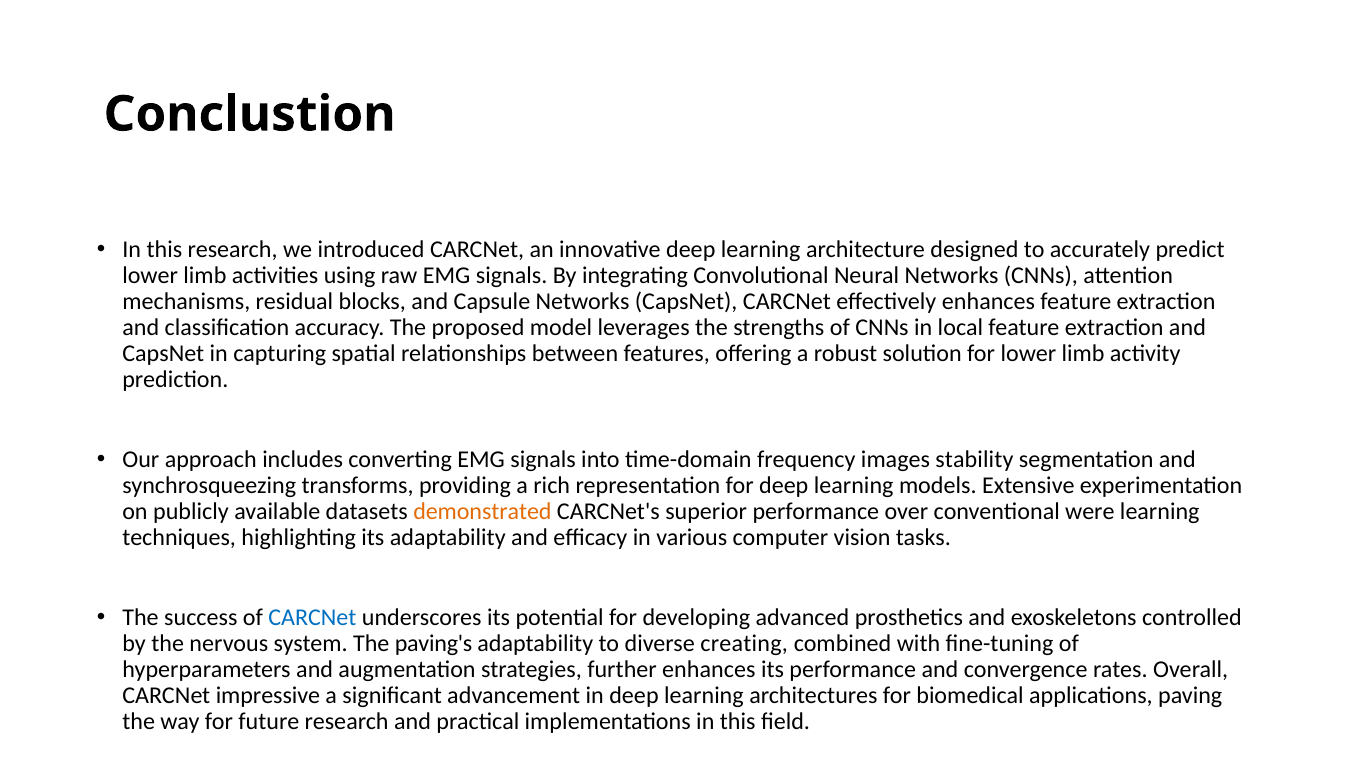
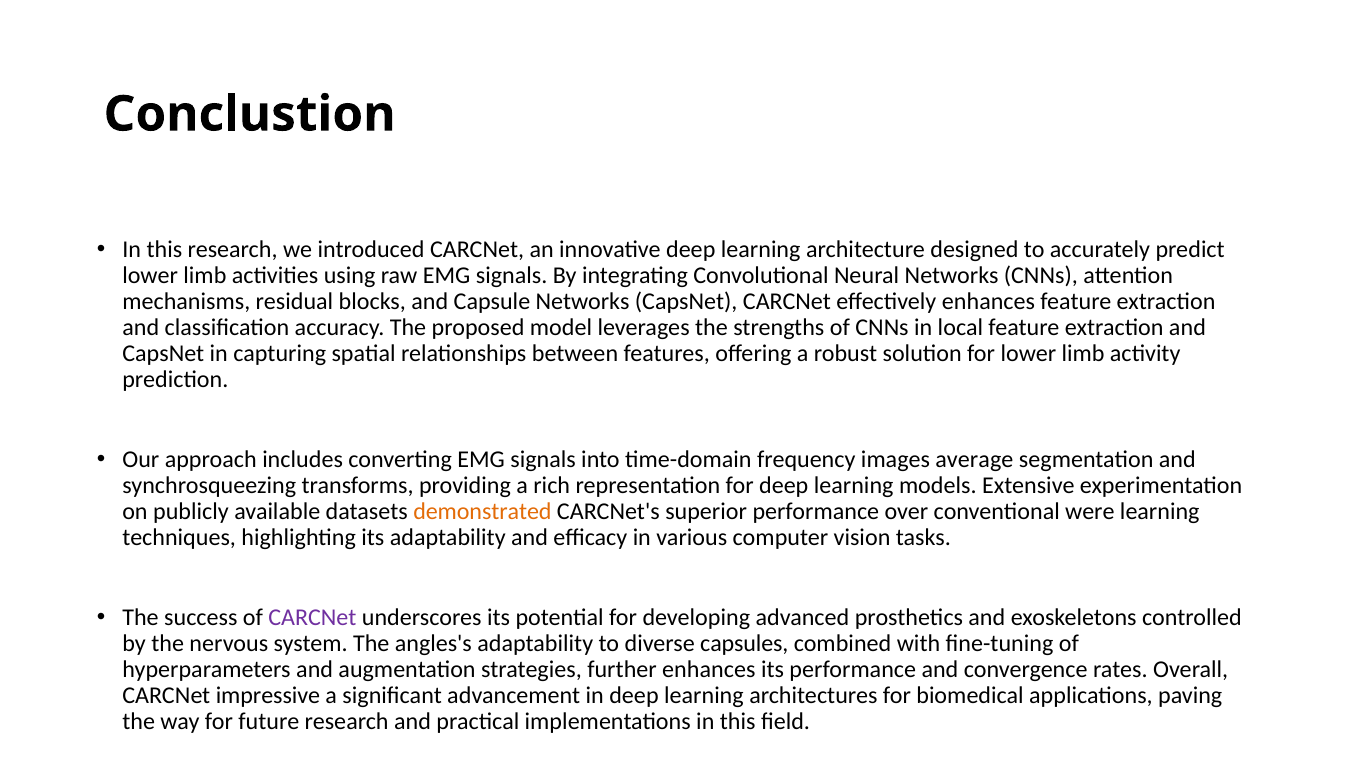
stability: stability -> average (974, 460)
CARCNet colour: blue -> purple (312, 618)
paving's: paving's -> angles's (433, 644)
creating: creating -> capsules (744, 644)
